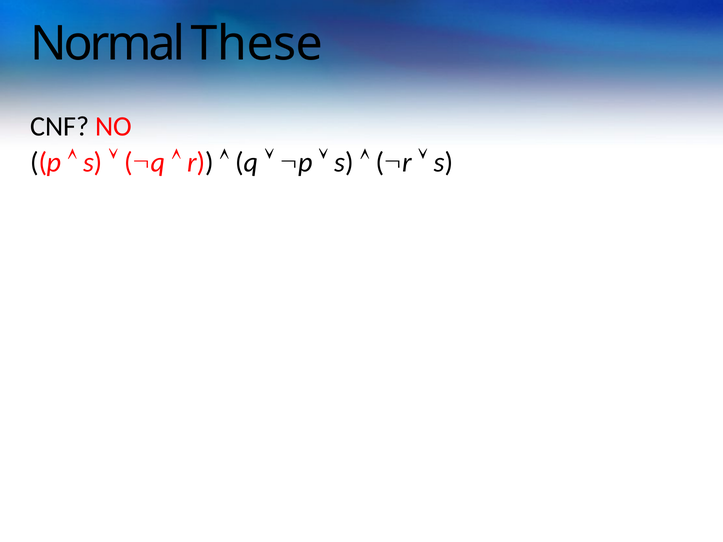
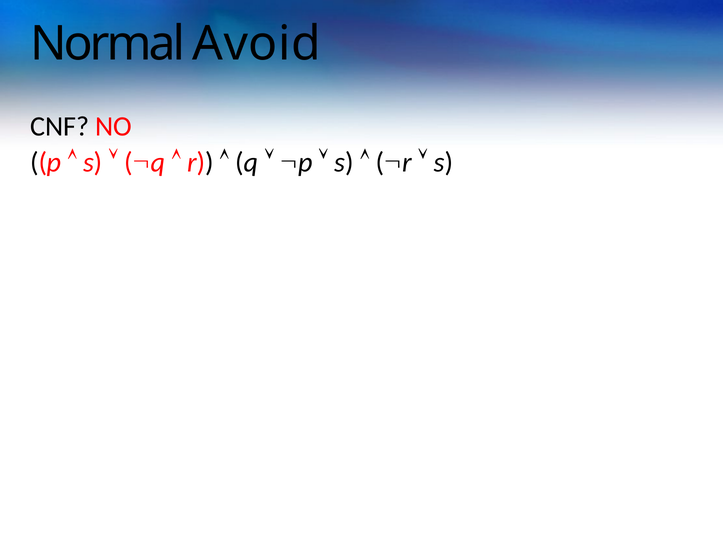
These: These -> Avoid (256, 44)
